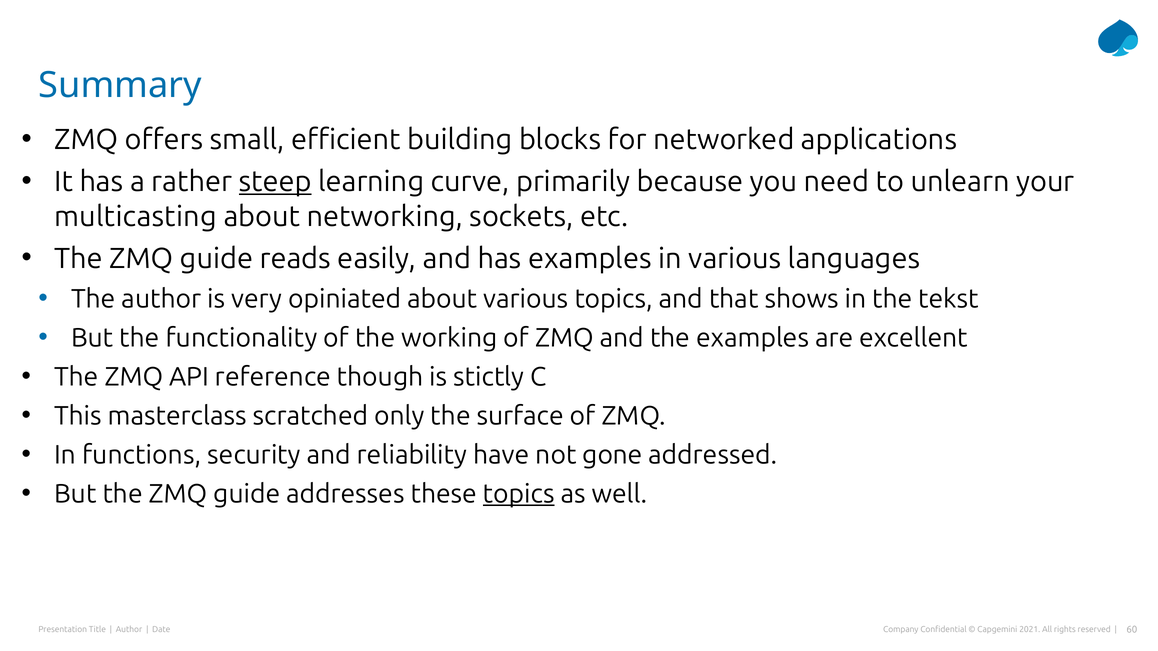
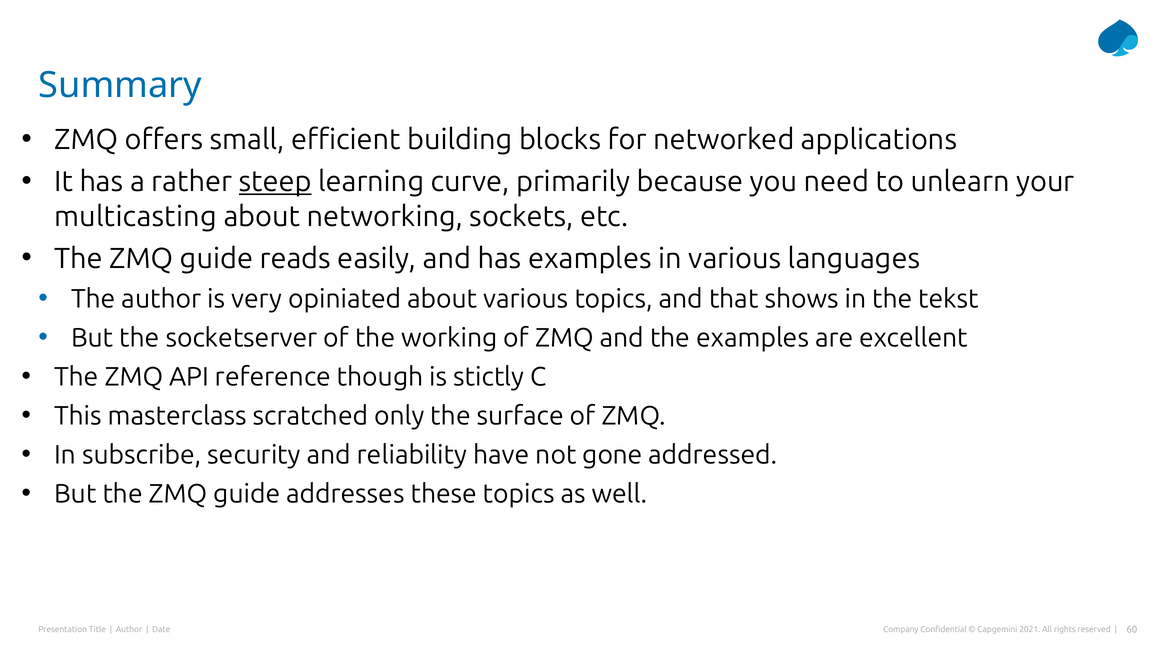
functionality: functionality -> socketserver (241, 338)
functions: functions -> subscribe (142, 455)
topics underline: present -> none (519, 494)
